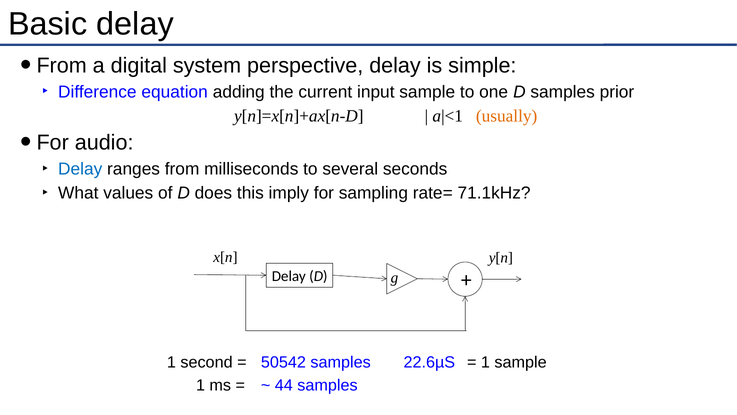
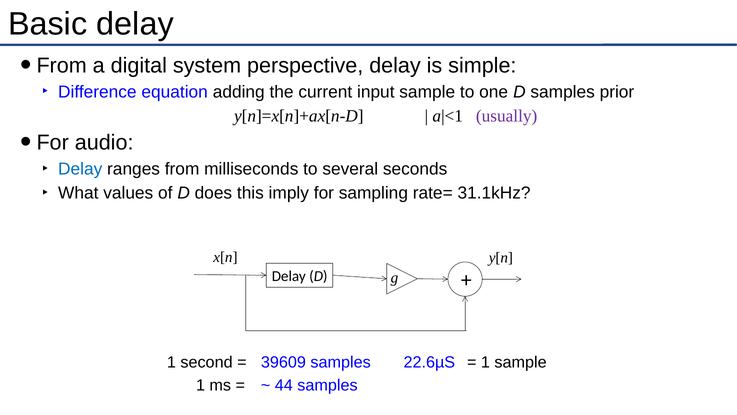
usually colour: orange -> purple (507, 116)
71.1kHz: 71.1kHz -> 31.1kHz (494, 193)
50542: 50542 -> 39609 (283, 362)
